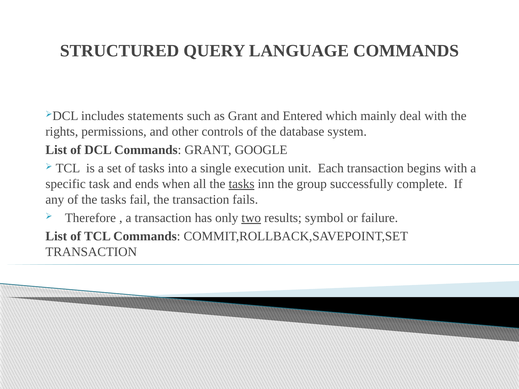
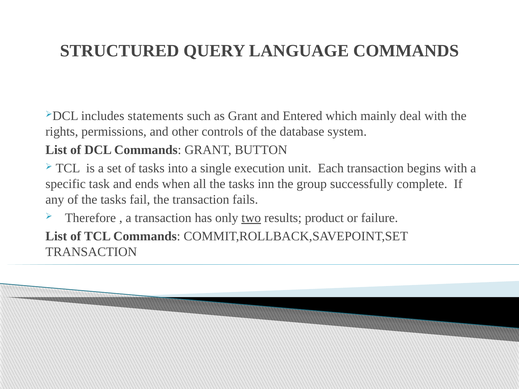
GOOGLE: GOOGLE -> BUTTON (261, 150)
tasks underline: present -> none (242, 184)
symbol: symbol -> product (324, 218)
